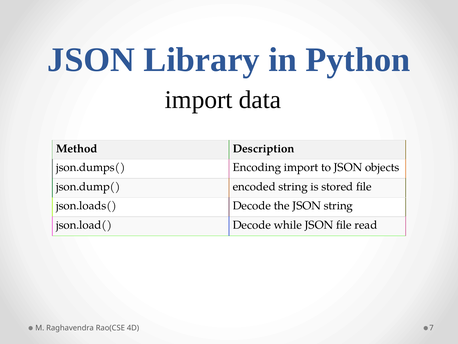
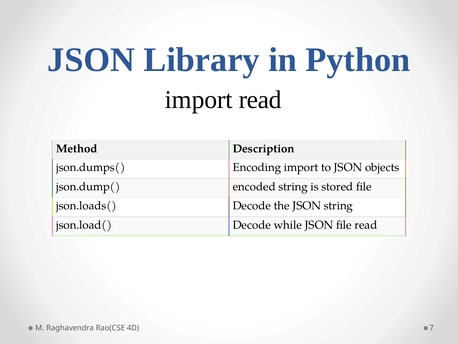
import data: data -> read (260, 99)
